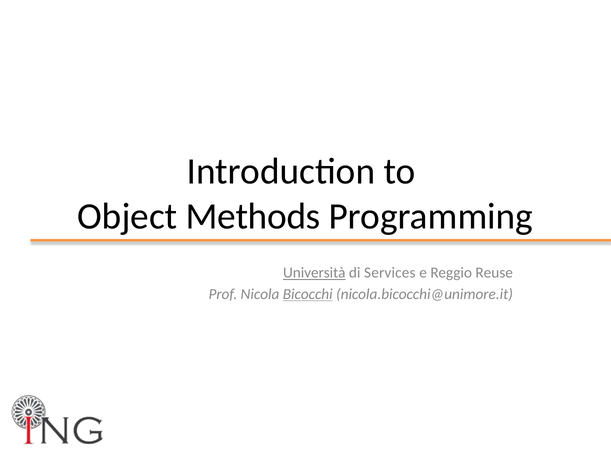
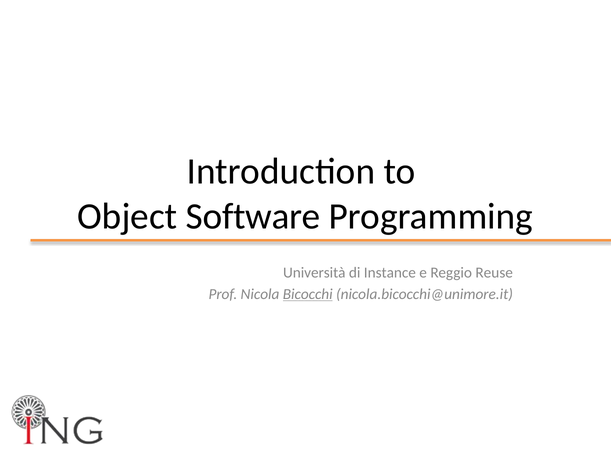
Methods: Methods -> Software (253, 217)
Università underline: present -> none (314, 273)
Services: Services -> Instance (390, 273)
